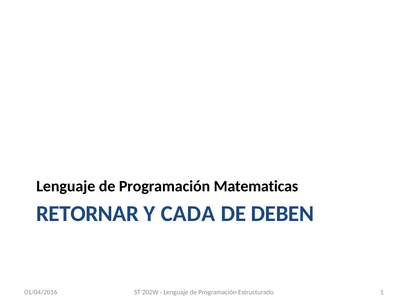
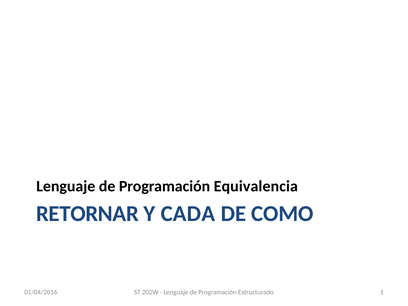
Matematicas: Matematicas -> Equivalencia (256, 186)
DEBEN: DEBEN -> COMO (282, 214)
